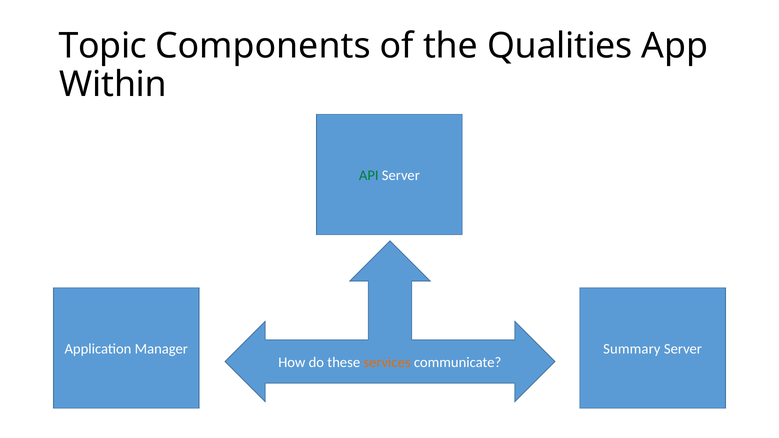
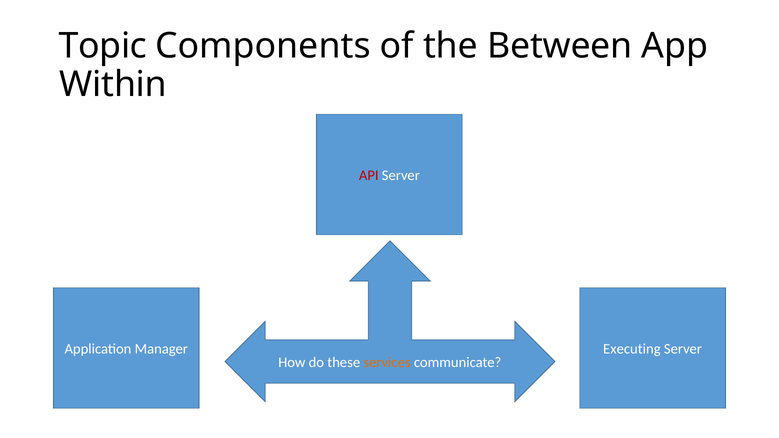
Qualities: Qualities -> Between (560, 46)
API colour: green -> red (369, 176)
Summary: Summary -> Executing (632, 349)
